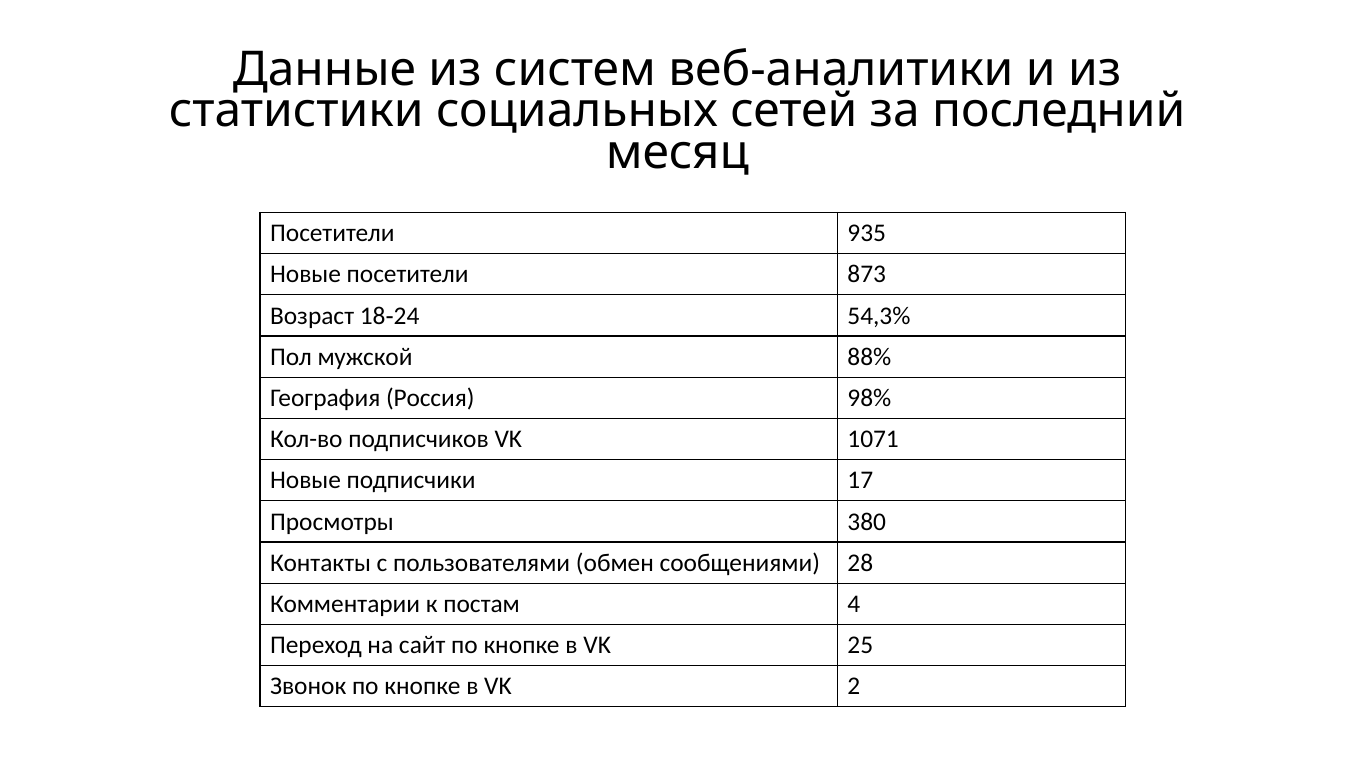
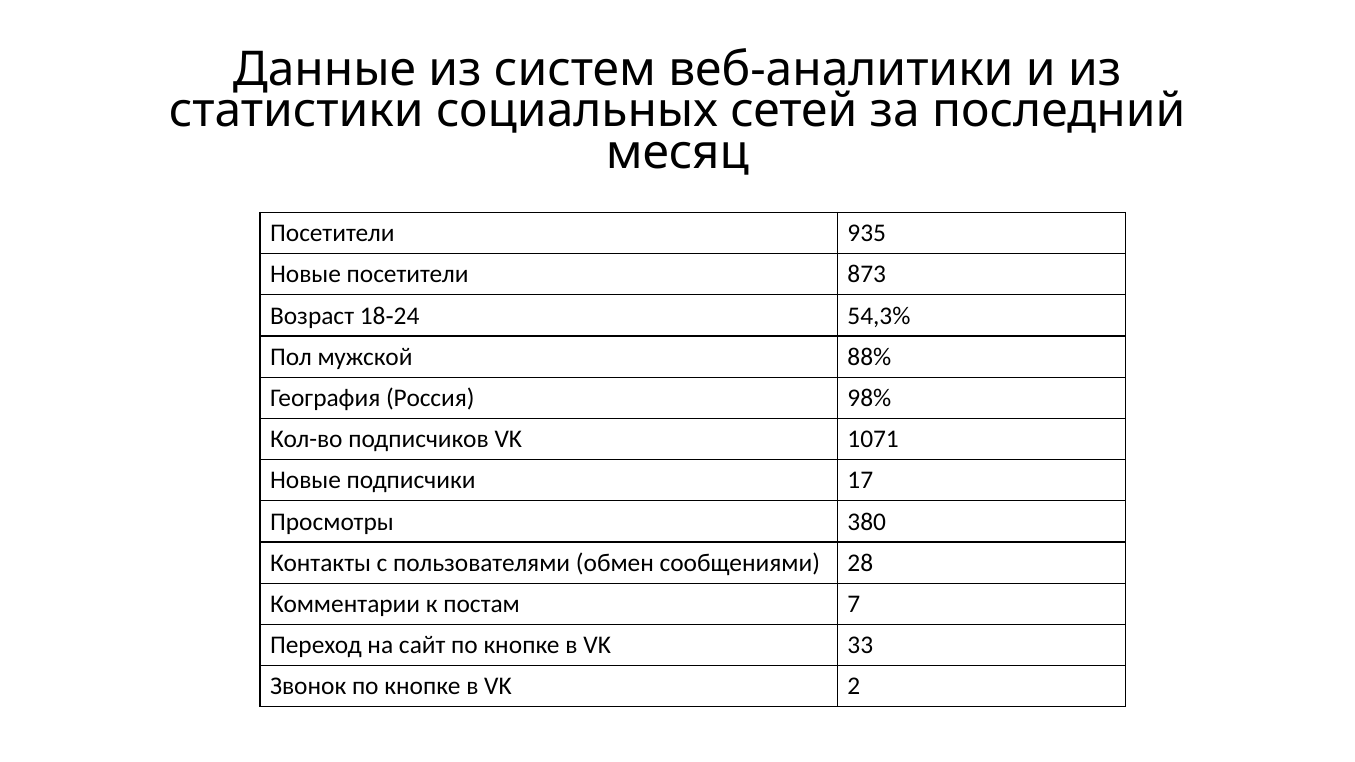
4: 4 -> 7 (854, 604)
25: 25 -> 33 (860, 645)
